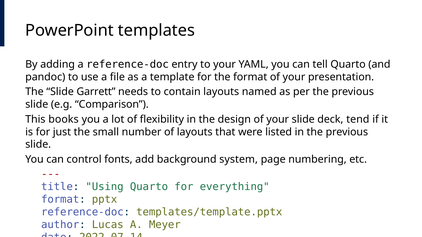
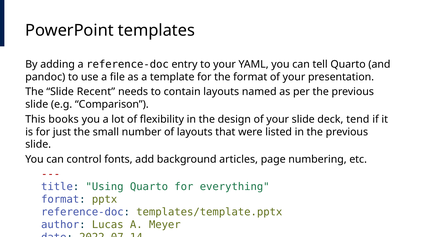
Garrett: Garrett -> Recent (96, 92)
system: system -> articles (239, 160)
